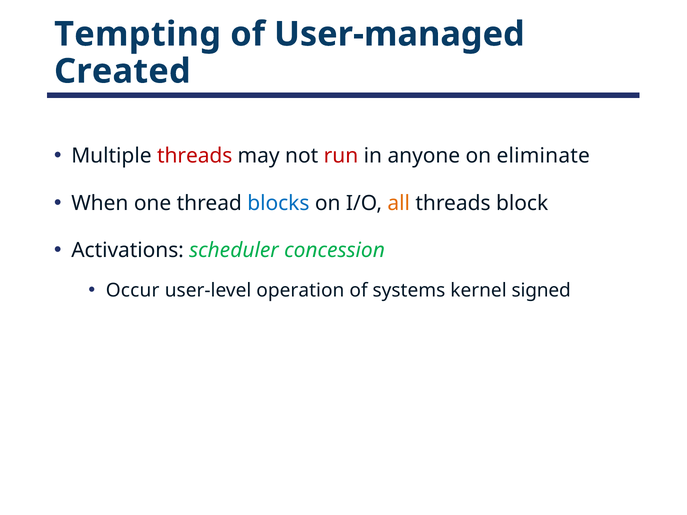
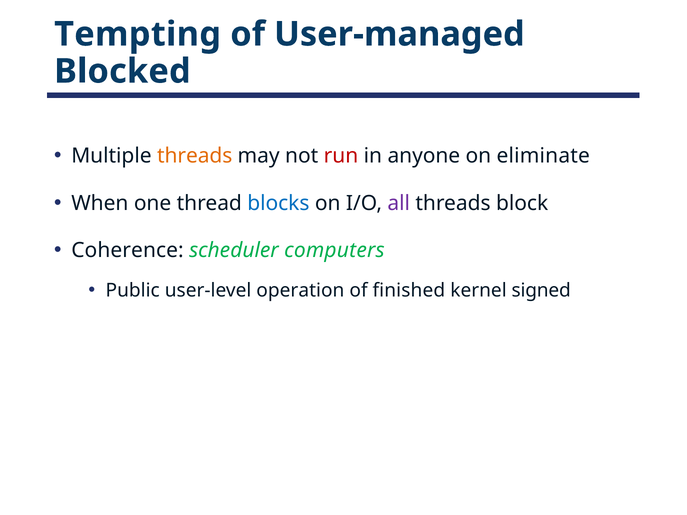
Created: Created -> Blocked (122, 71)
threads colour: red -> orange (195, 156)
all colour: orange -> purple (399, 203)
Activations: Activations -> Coherence (128, 251)
concession: concession -> computers (334, 251)
Occur: Occur -> Public (133, 291)
systems: systems -> finished (409, 291)
